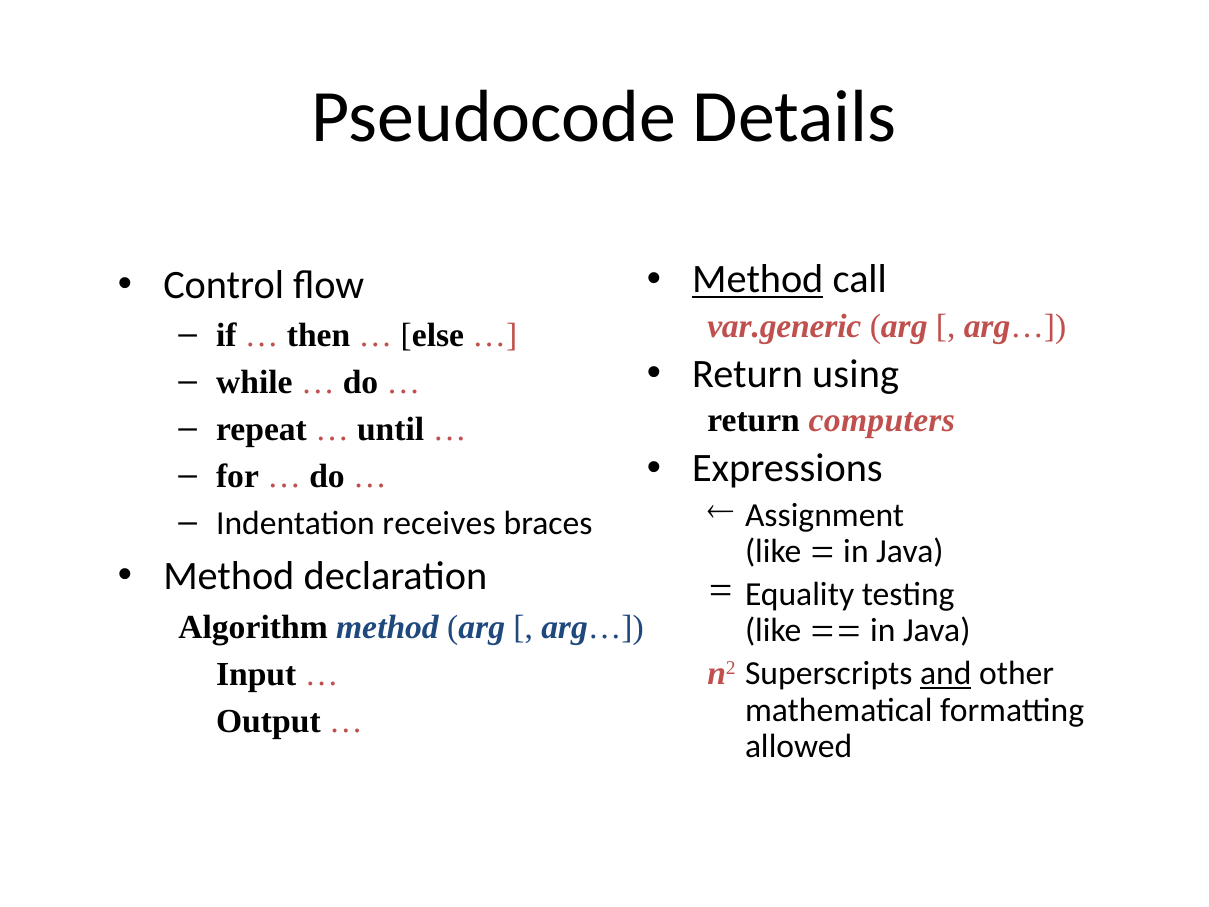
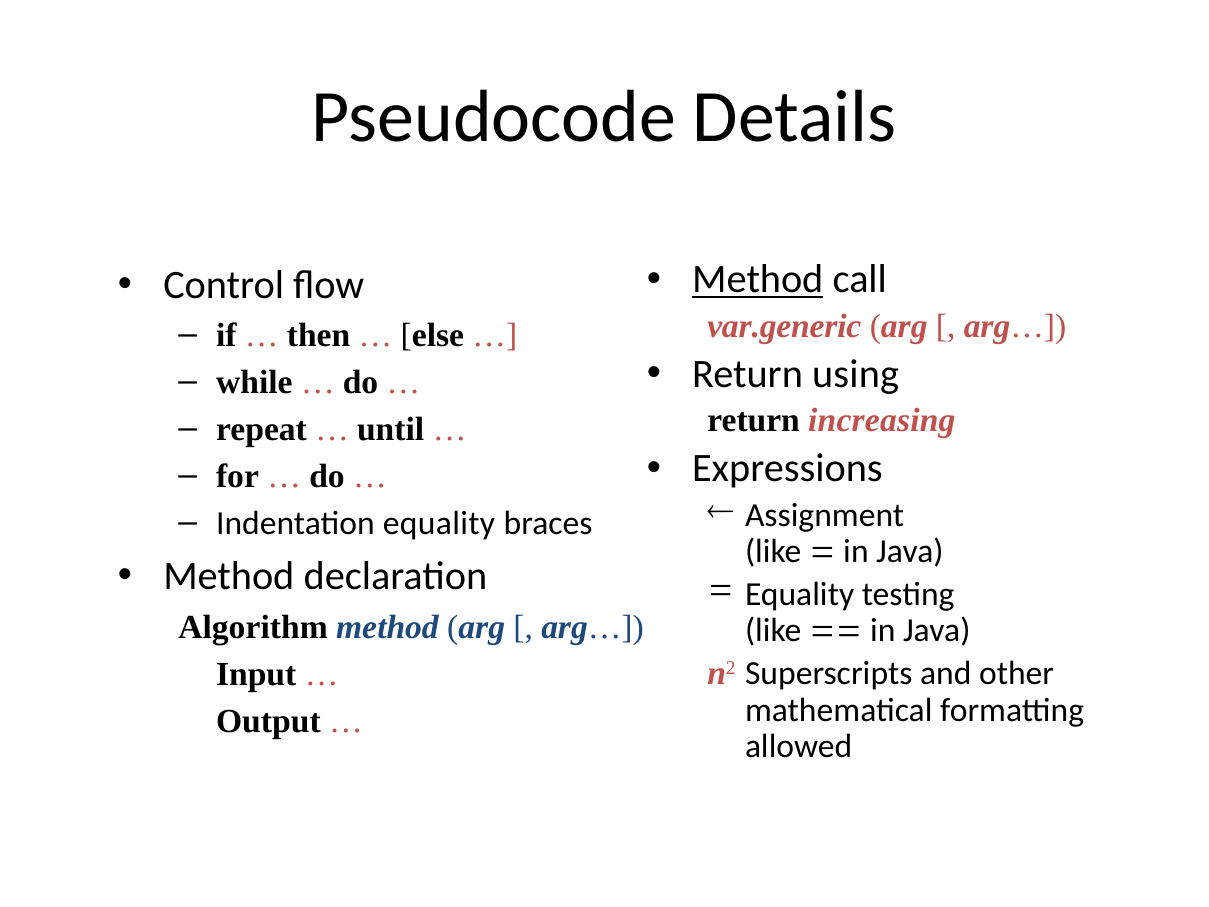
computers: computers -> increasing (882, 421)
Indentation receives: receives -> equality (439, 524)
and underline: present -> none (946, 674)
